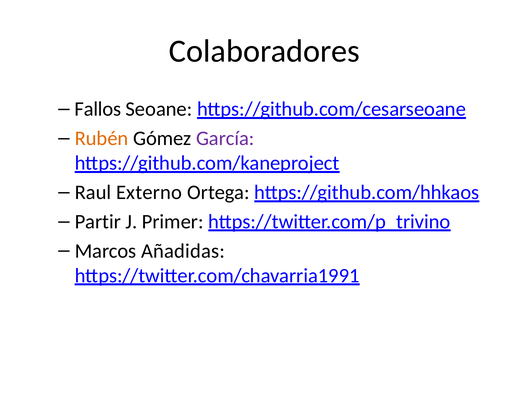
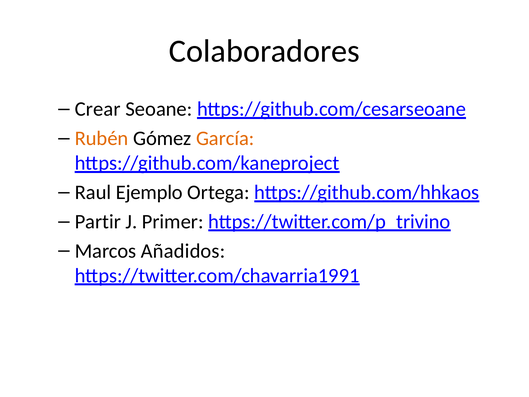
Fallos: Fallos -> Crear (98, 109)
García colour: purple -> orange (225, 138)
Externo: Externo -> Ejemplo (149, 192)
Añadidas: Añadidas -> Añadidos (183, 251)
